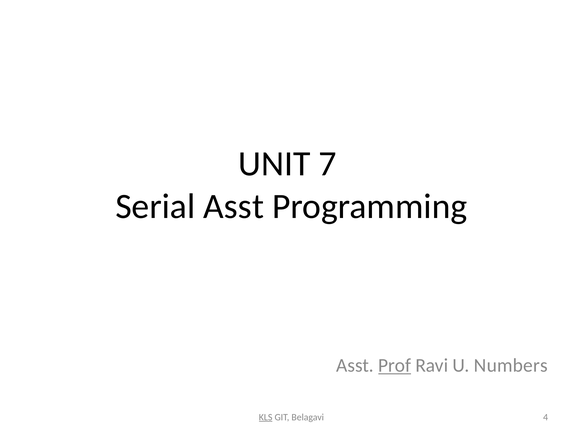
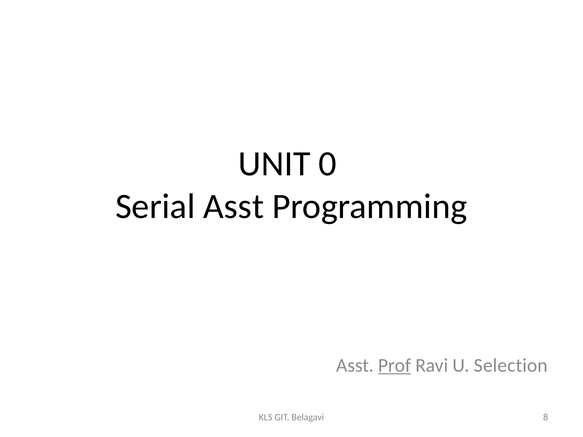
7: 7 -> 0 (327, 164)
Numbers: Numbers -> Selection (511, 366)
KLS underline: present -> none (266, 417)
4: 4 -> 8 (546, 417)
